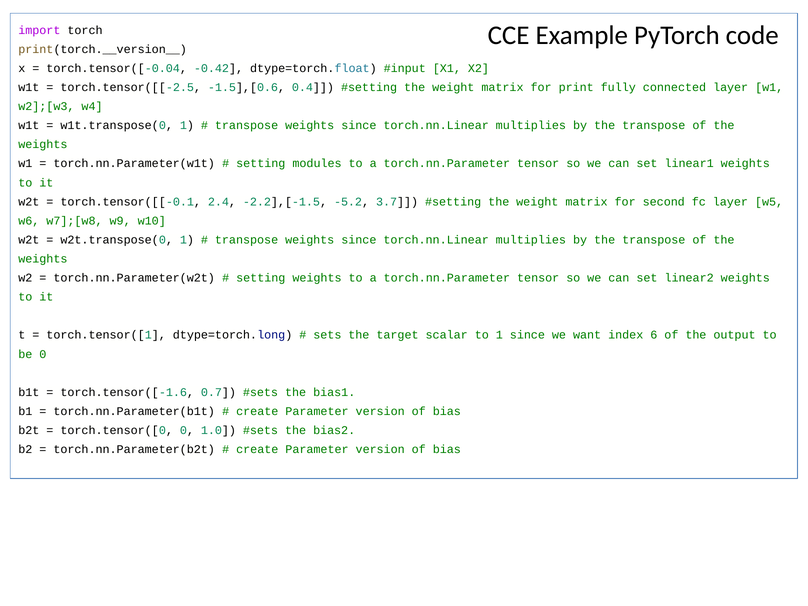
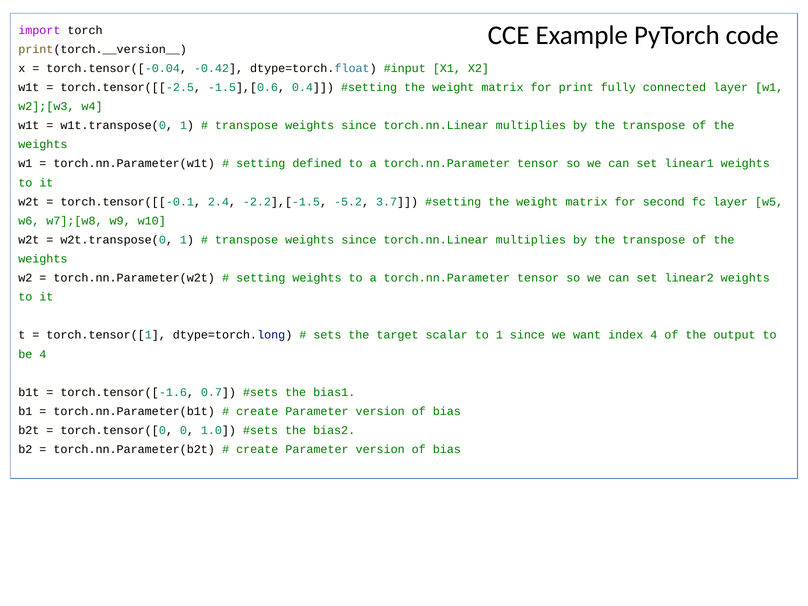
modules: modules -> defined (317, 164)
index 6: 6 -> 4 (654, 335)
be 0: 0 -> 4 (43, 354)
